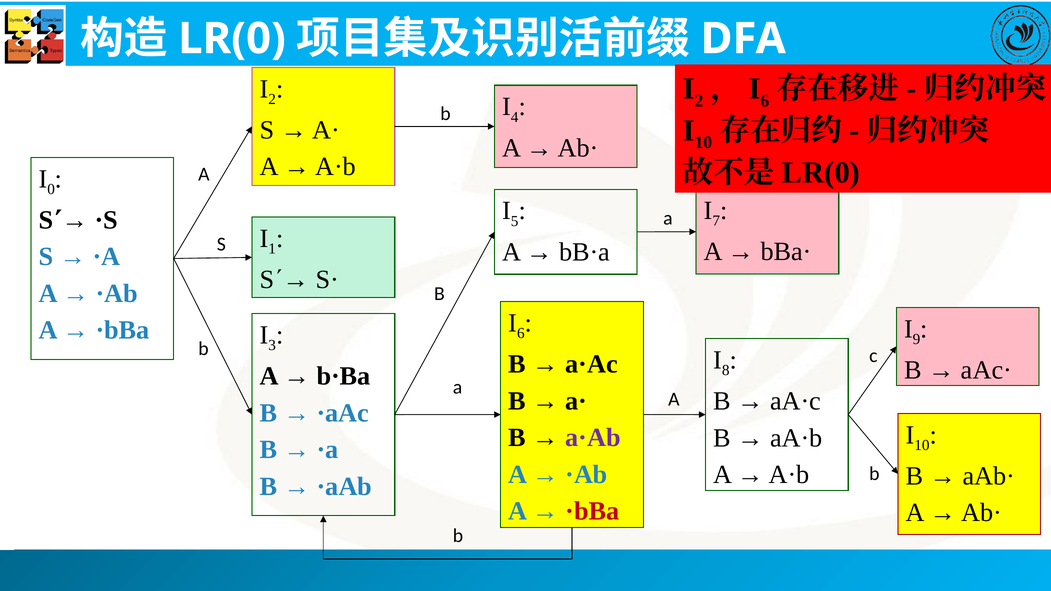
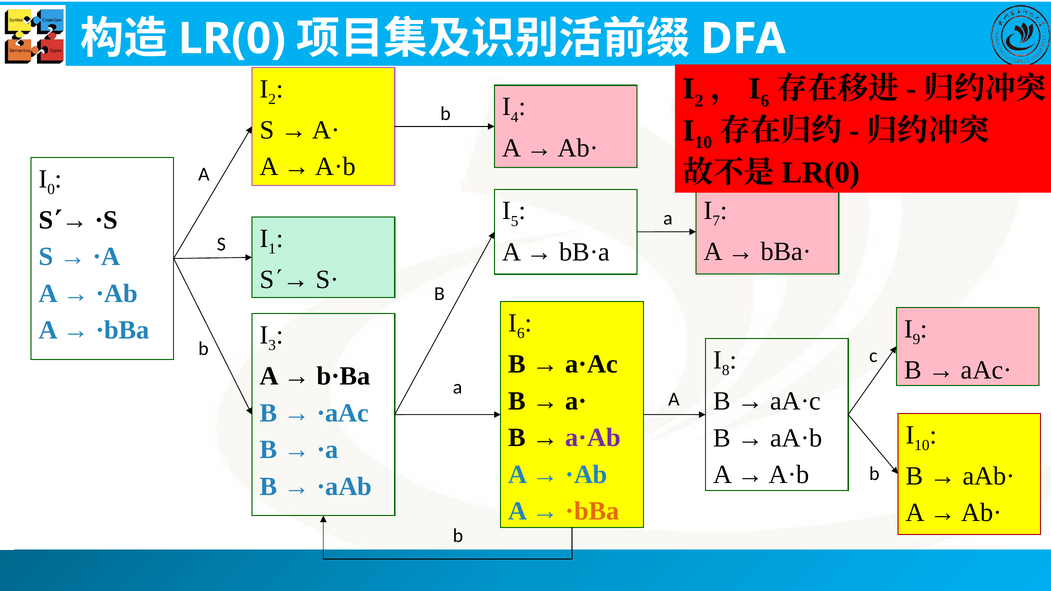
·bBa colour: red -> orange (592, 511)
